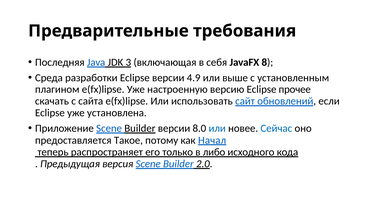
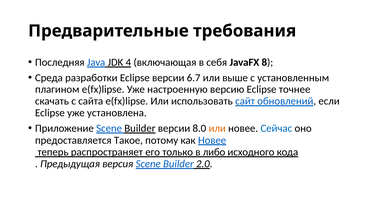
3: 3 -> 4 (128, 63)
4.9: 4.9 -> 6.7 (194, 78)
прочее: прочее -> точнее (295, 90)
или colour: blue -> orange (217, 129)
как Начал: Начал -> Новее (212, 141)
